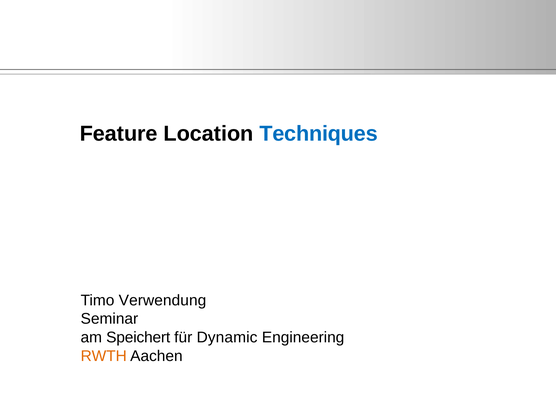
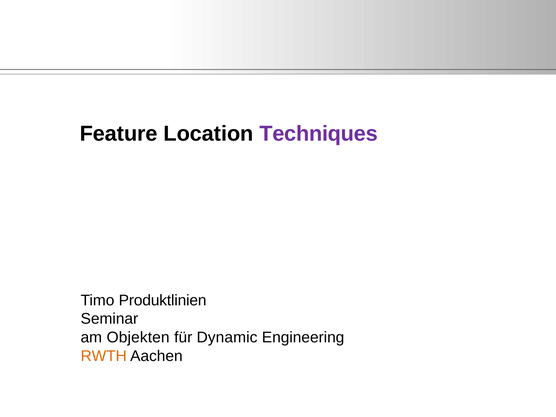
Techniques colour: blue -> purple (319, 134)
Verwendung: Verwendung -> Produktlinien (163, 300)
Speichert: Speichert -> Objekten (138, 337)
